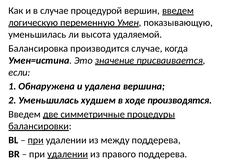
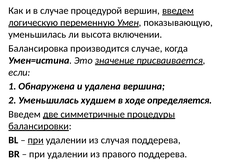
удаляемой: удаляемой -> включении (138, 35)
производятся: производятся -> определяется (180, 101)
между: между -> случая (115, 141)
удалении underline: present -> none (68, 155)
